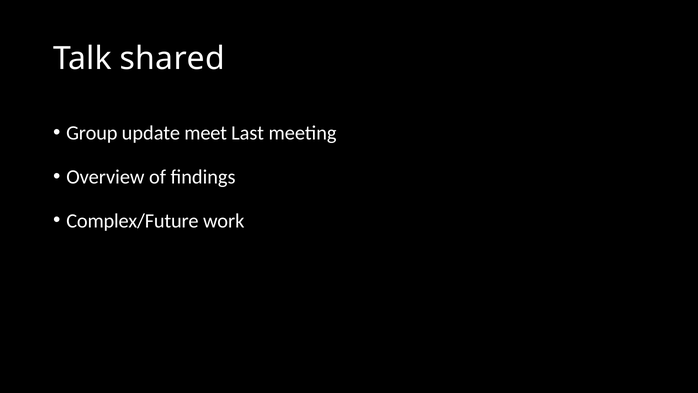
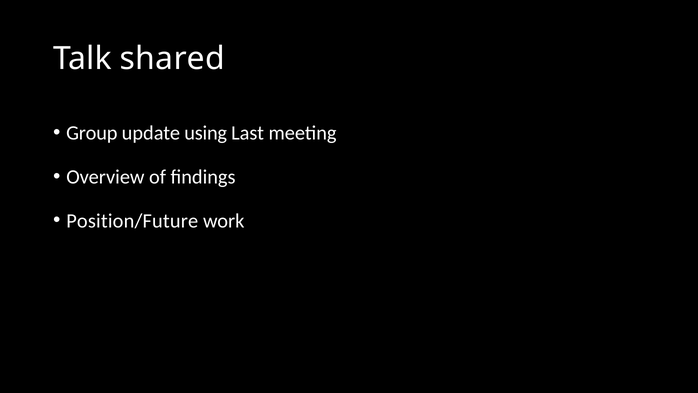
meet: meet -> using (206, 133)
Complex/Future: Complex/Future -> Position/Future (132, 221)
